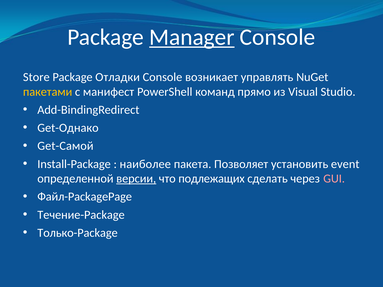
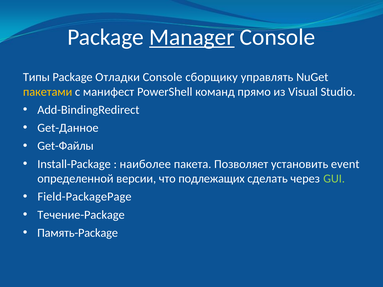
Store: Store -> Типы (36, 77)
возникает: возникает -> сборщику (212, 77)
Get-Однако: Get-Однако -> Get-Данное (68, 128)
Get-Самой: Get-Самой -> Get-Файлы (66, 146)
версии underline: present -> none (136, 179)
GUI colour: pink -> light green (334, 179)
Файл-PackagePage: Файл-PackagePage -> Field-PackagePage (85, 197)
Только-Package: Только-Package -> Память-Package (78, 233)
